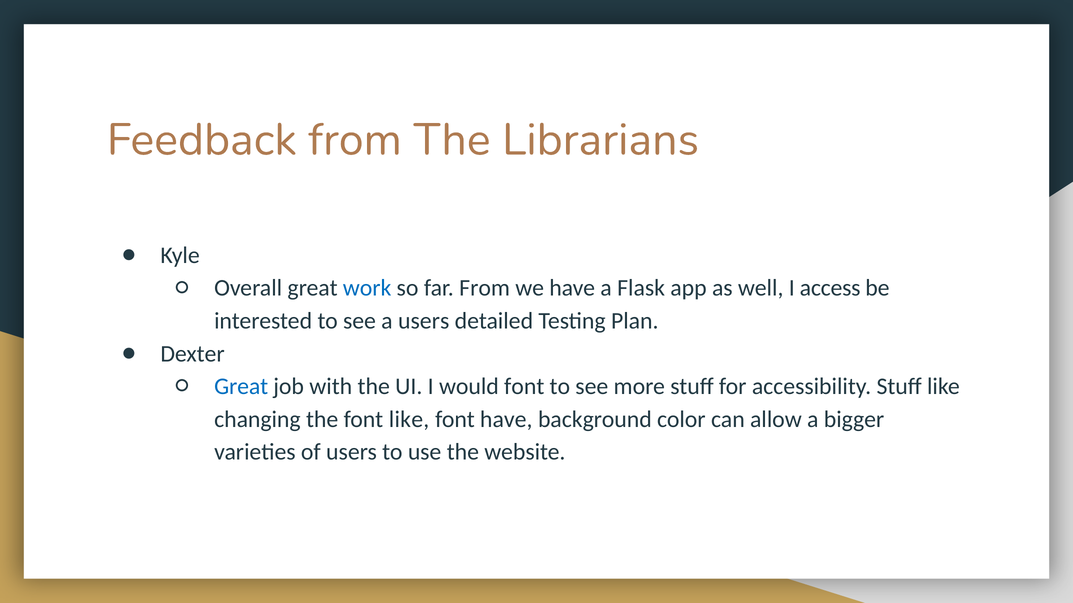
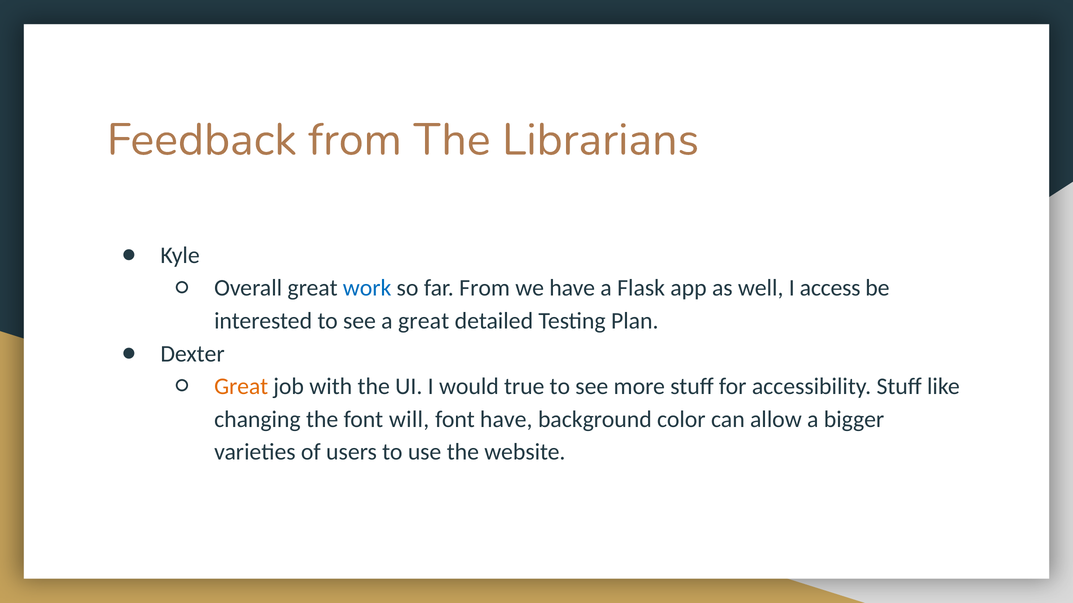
a users: users -> great (424, 321)
Great colour: blue -> orange (241, 387)
would font: font -> true (524, 387)
font like: like -> will (409, 420)
